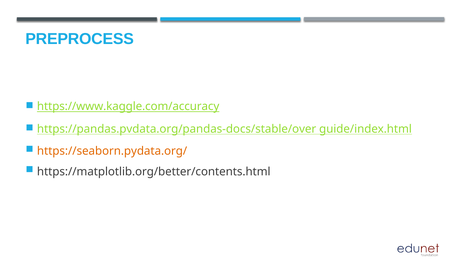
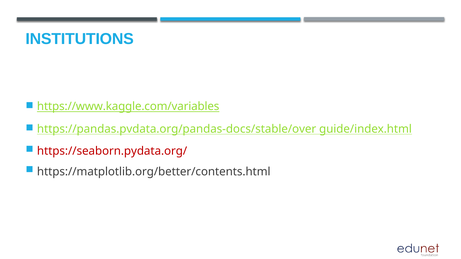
PREPROCESS: PREPROCESS -> INSTITUTIONS (80, 39)
https://www.kaggle.com/accuracy: https://www.kaggle.com/accuracy -> https://www.kaggle.com/variables (128, 107)
https://seaborn.pydata.org/ colour: orange -> red (112, 151)
